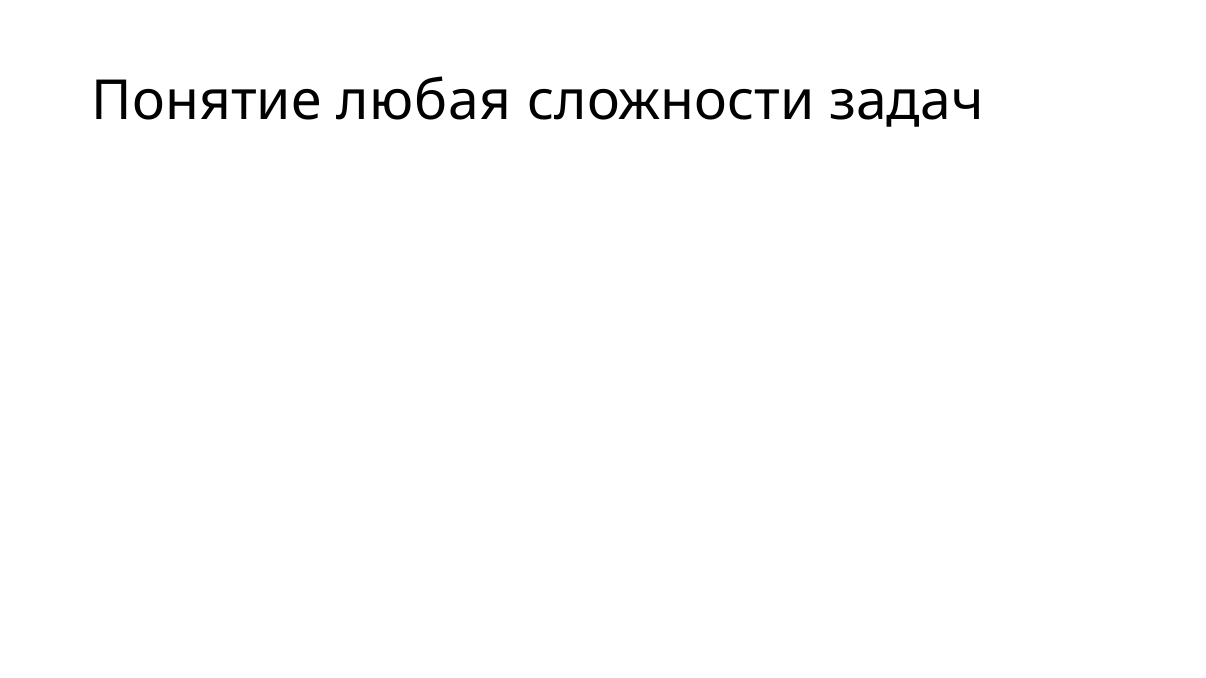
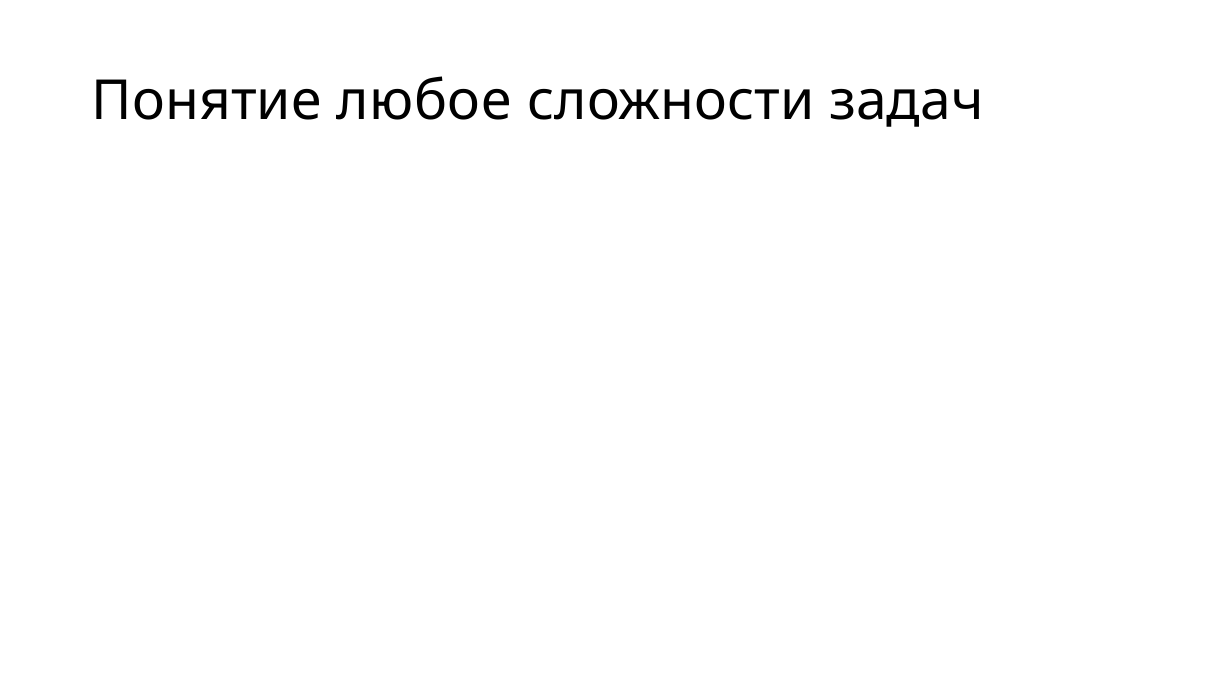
любая: любая -> любое (424, 101)
